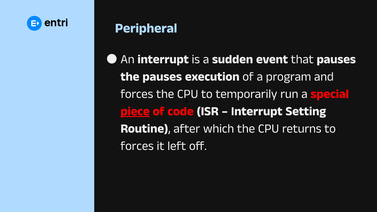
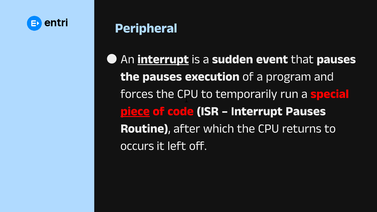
interrupt underline: none -> present (163, 59)
Interrupt Setting: Setting -> Pauses (306, 111)
forces: forces -> occurs (137, 146)
